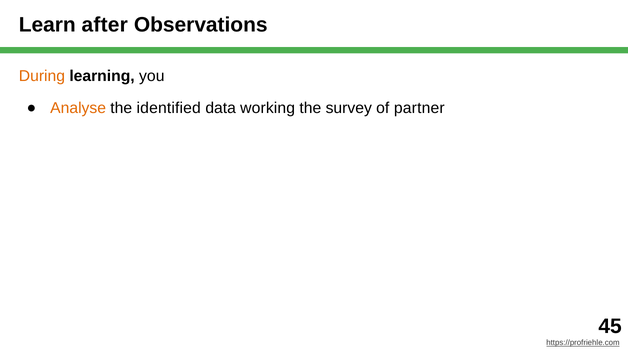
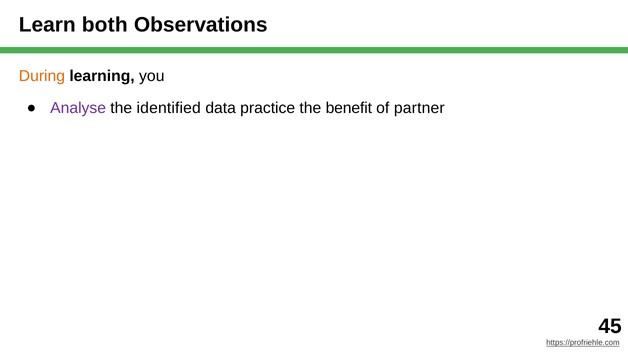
after: after -> both (105, 25)
Analyse colour: orange -> purple (78, 108)
working: working -> practice (268, 108)
survey: survey -> benefit (349, 108)
